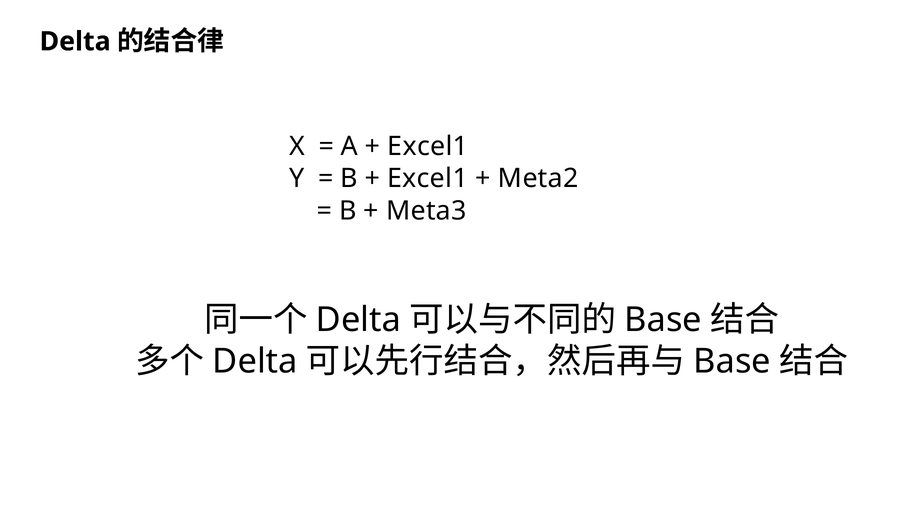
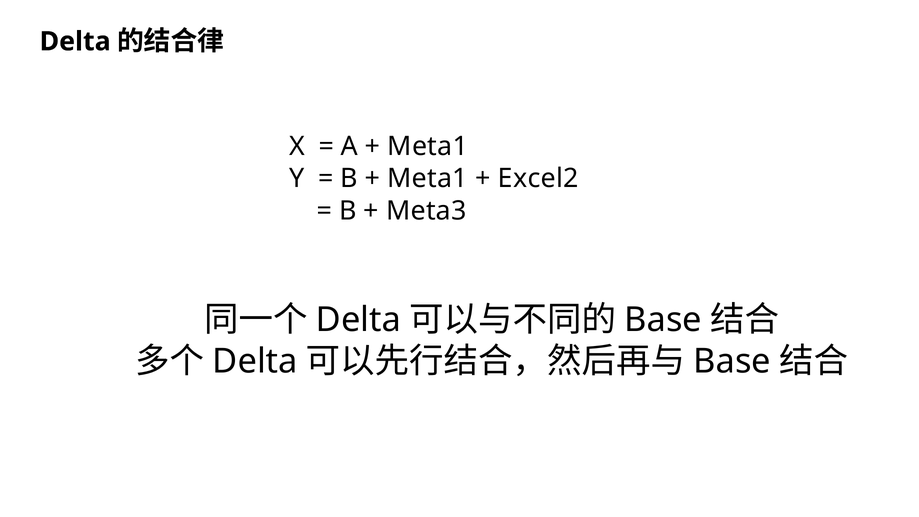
Excel1: Excel1 -> Meta1 (428, 146)
Excel1: Excel1 -> Meta1 (428, 179)
Meta2: Meta2 -> Excel2 (538, 179)
